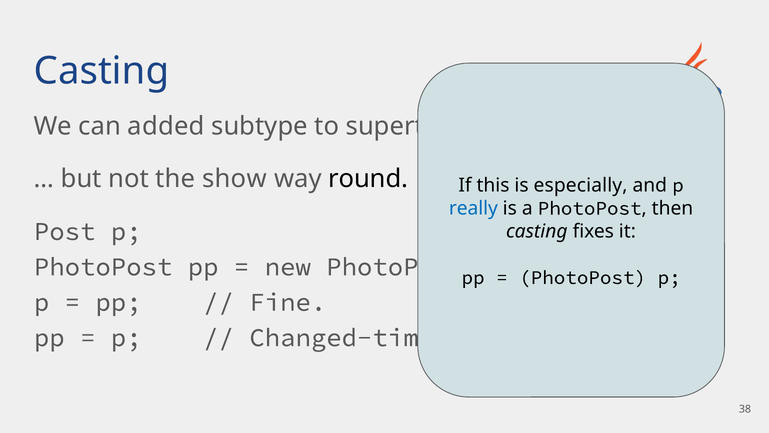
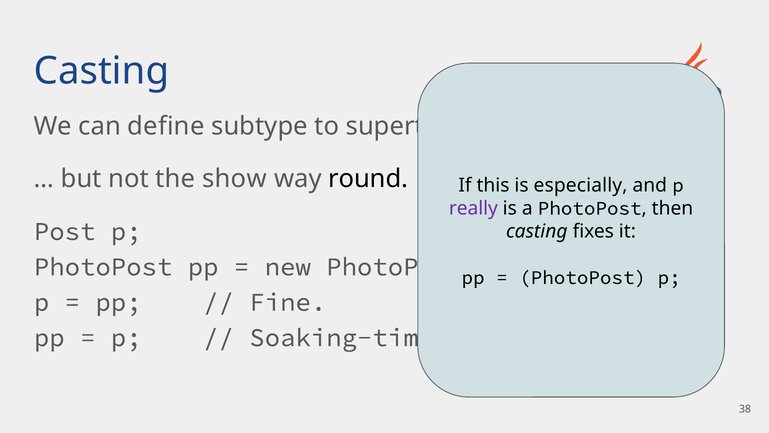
added: added -> define (166, 126)
really colour: blue -> purple (473, 208)
Changed-time: Changed-time -> Soaking-time (342, 337)
